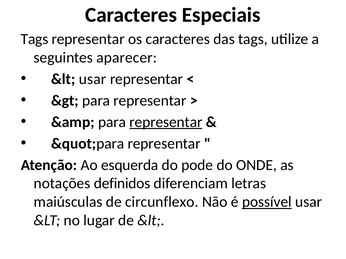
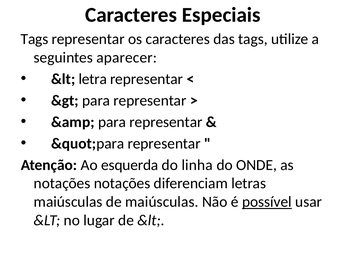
&lt usar: usar -> letra (93, 79)
representar underline: present -> none (166, 122)
pode: pode -> linha (197, 165)
notações definidos: definidos -> notações (122, 184)
de circunflexo: circunflexo -> maiúsculas (162, 202)
